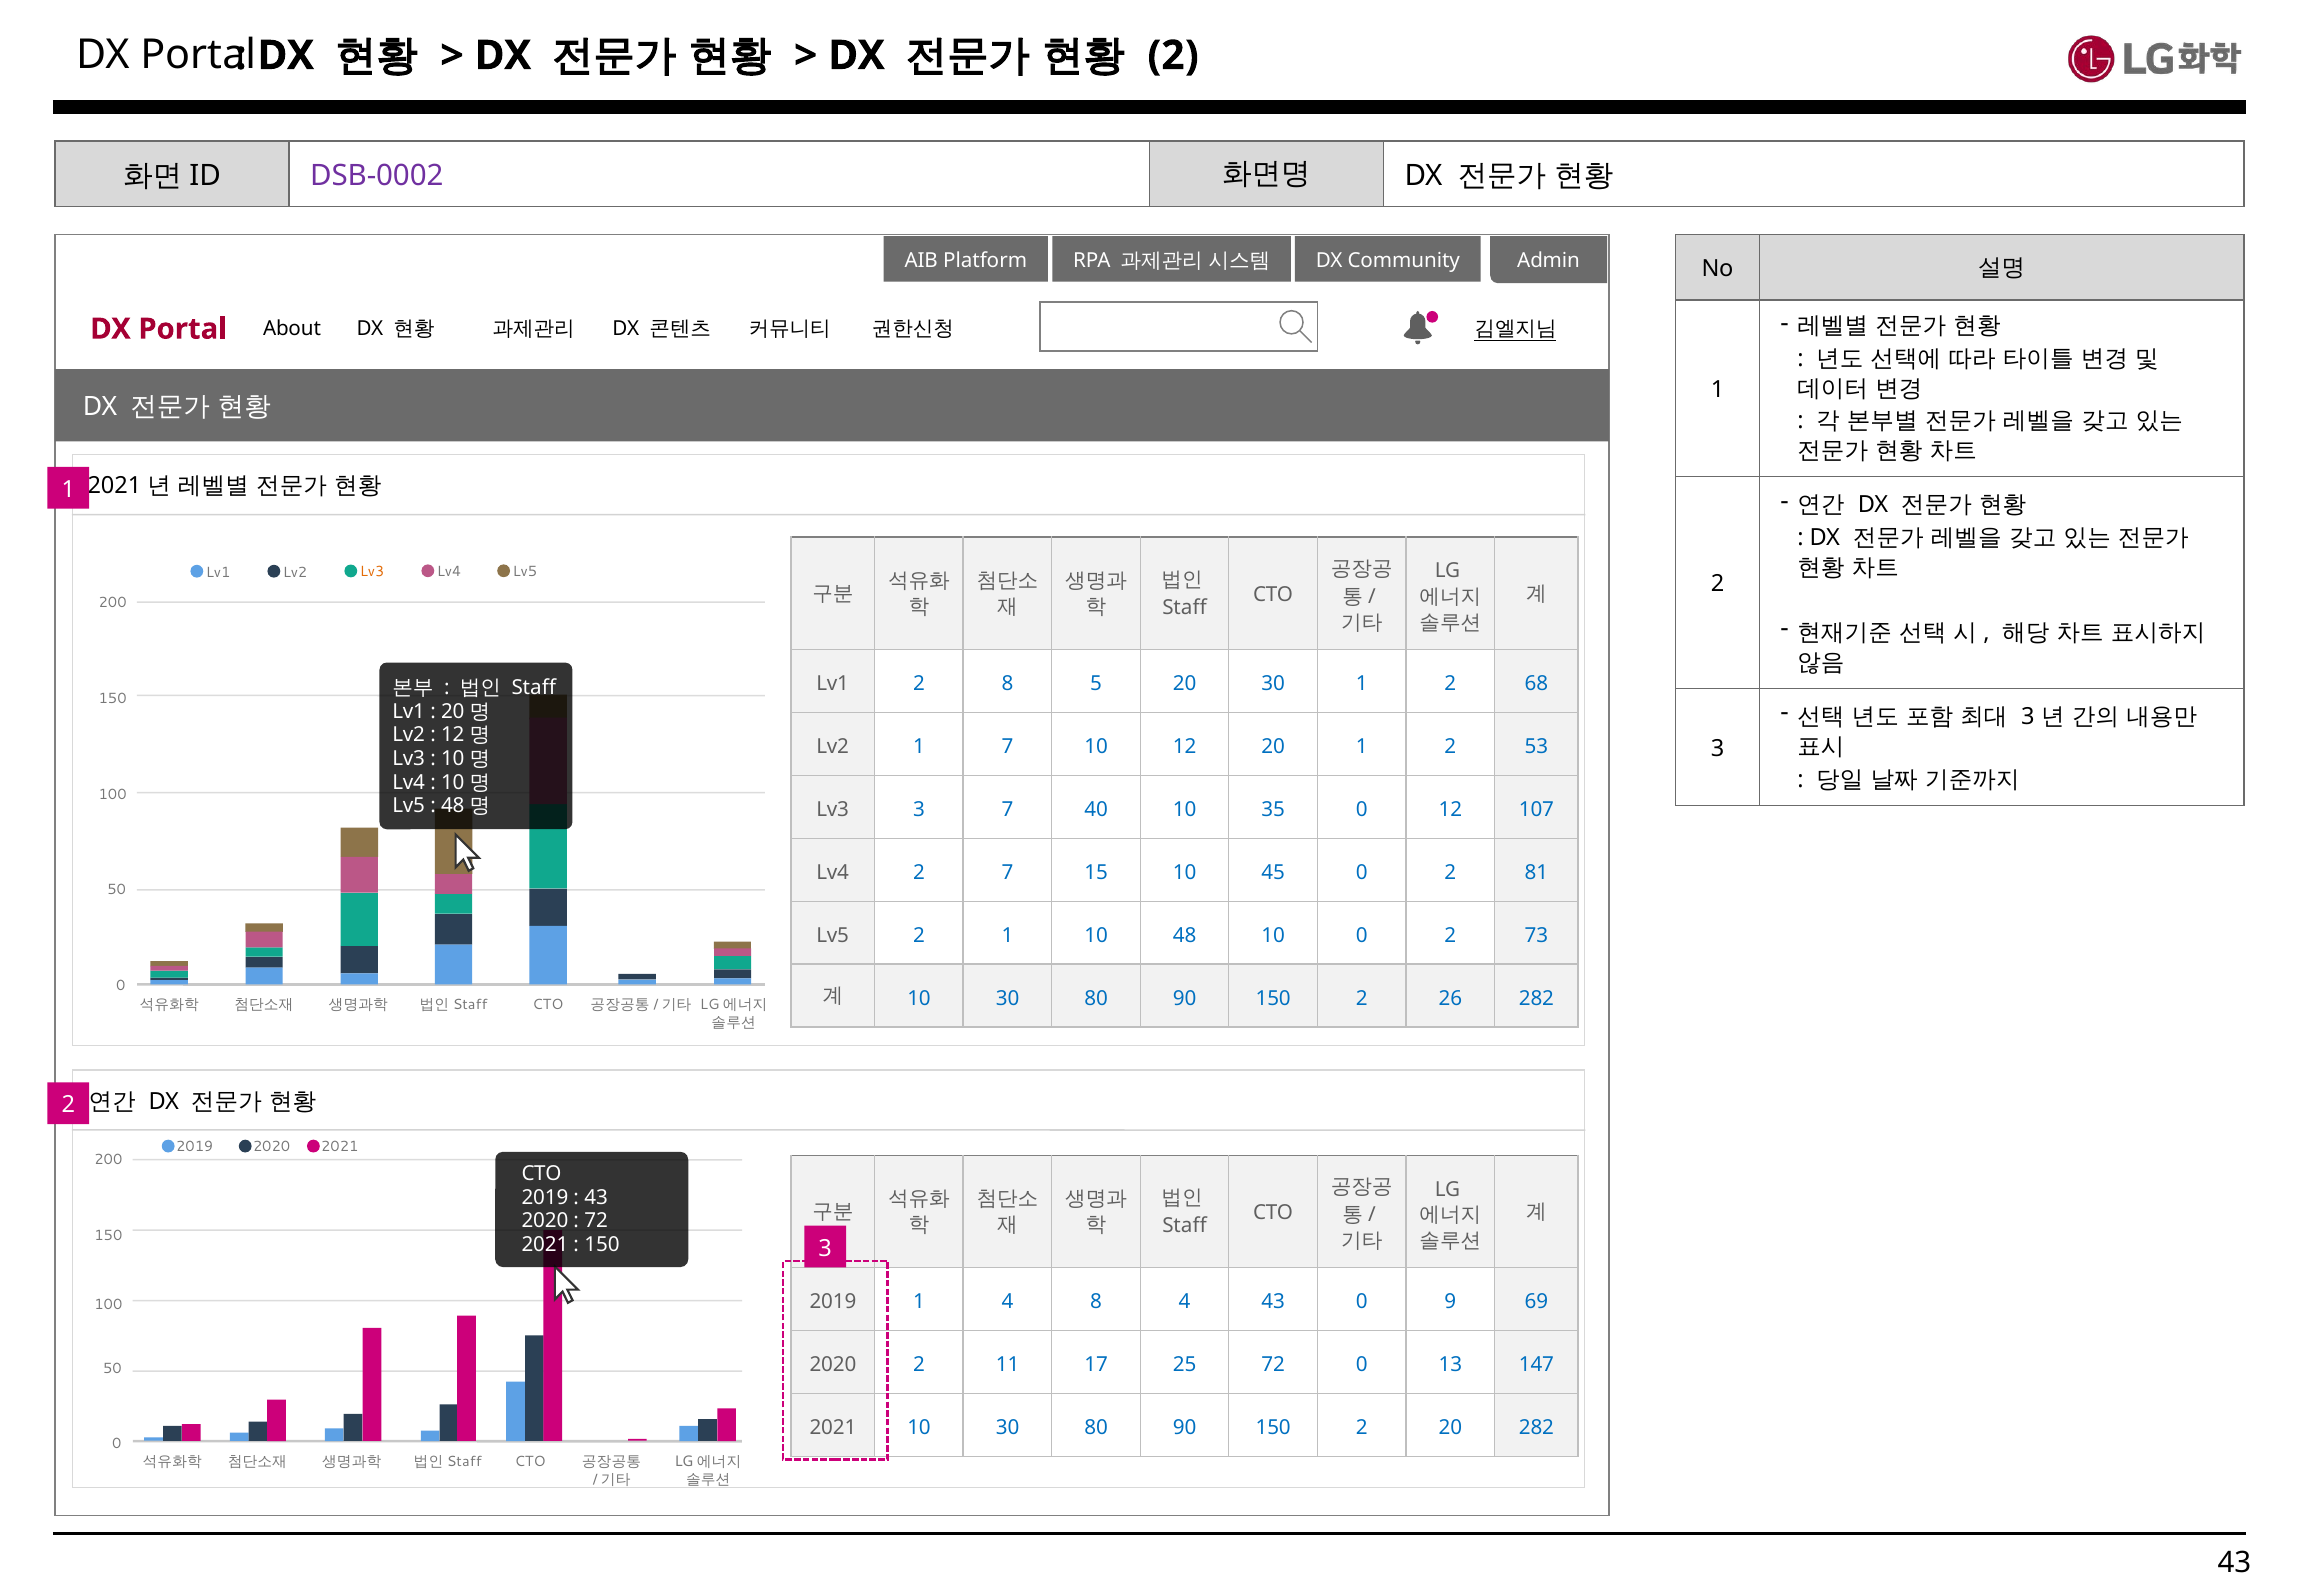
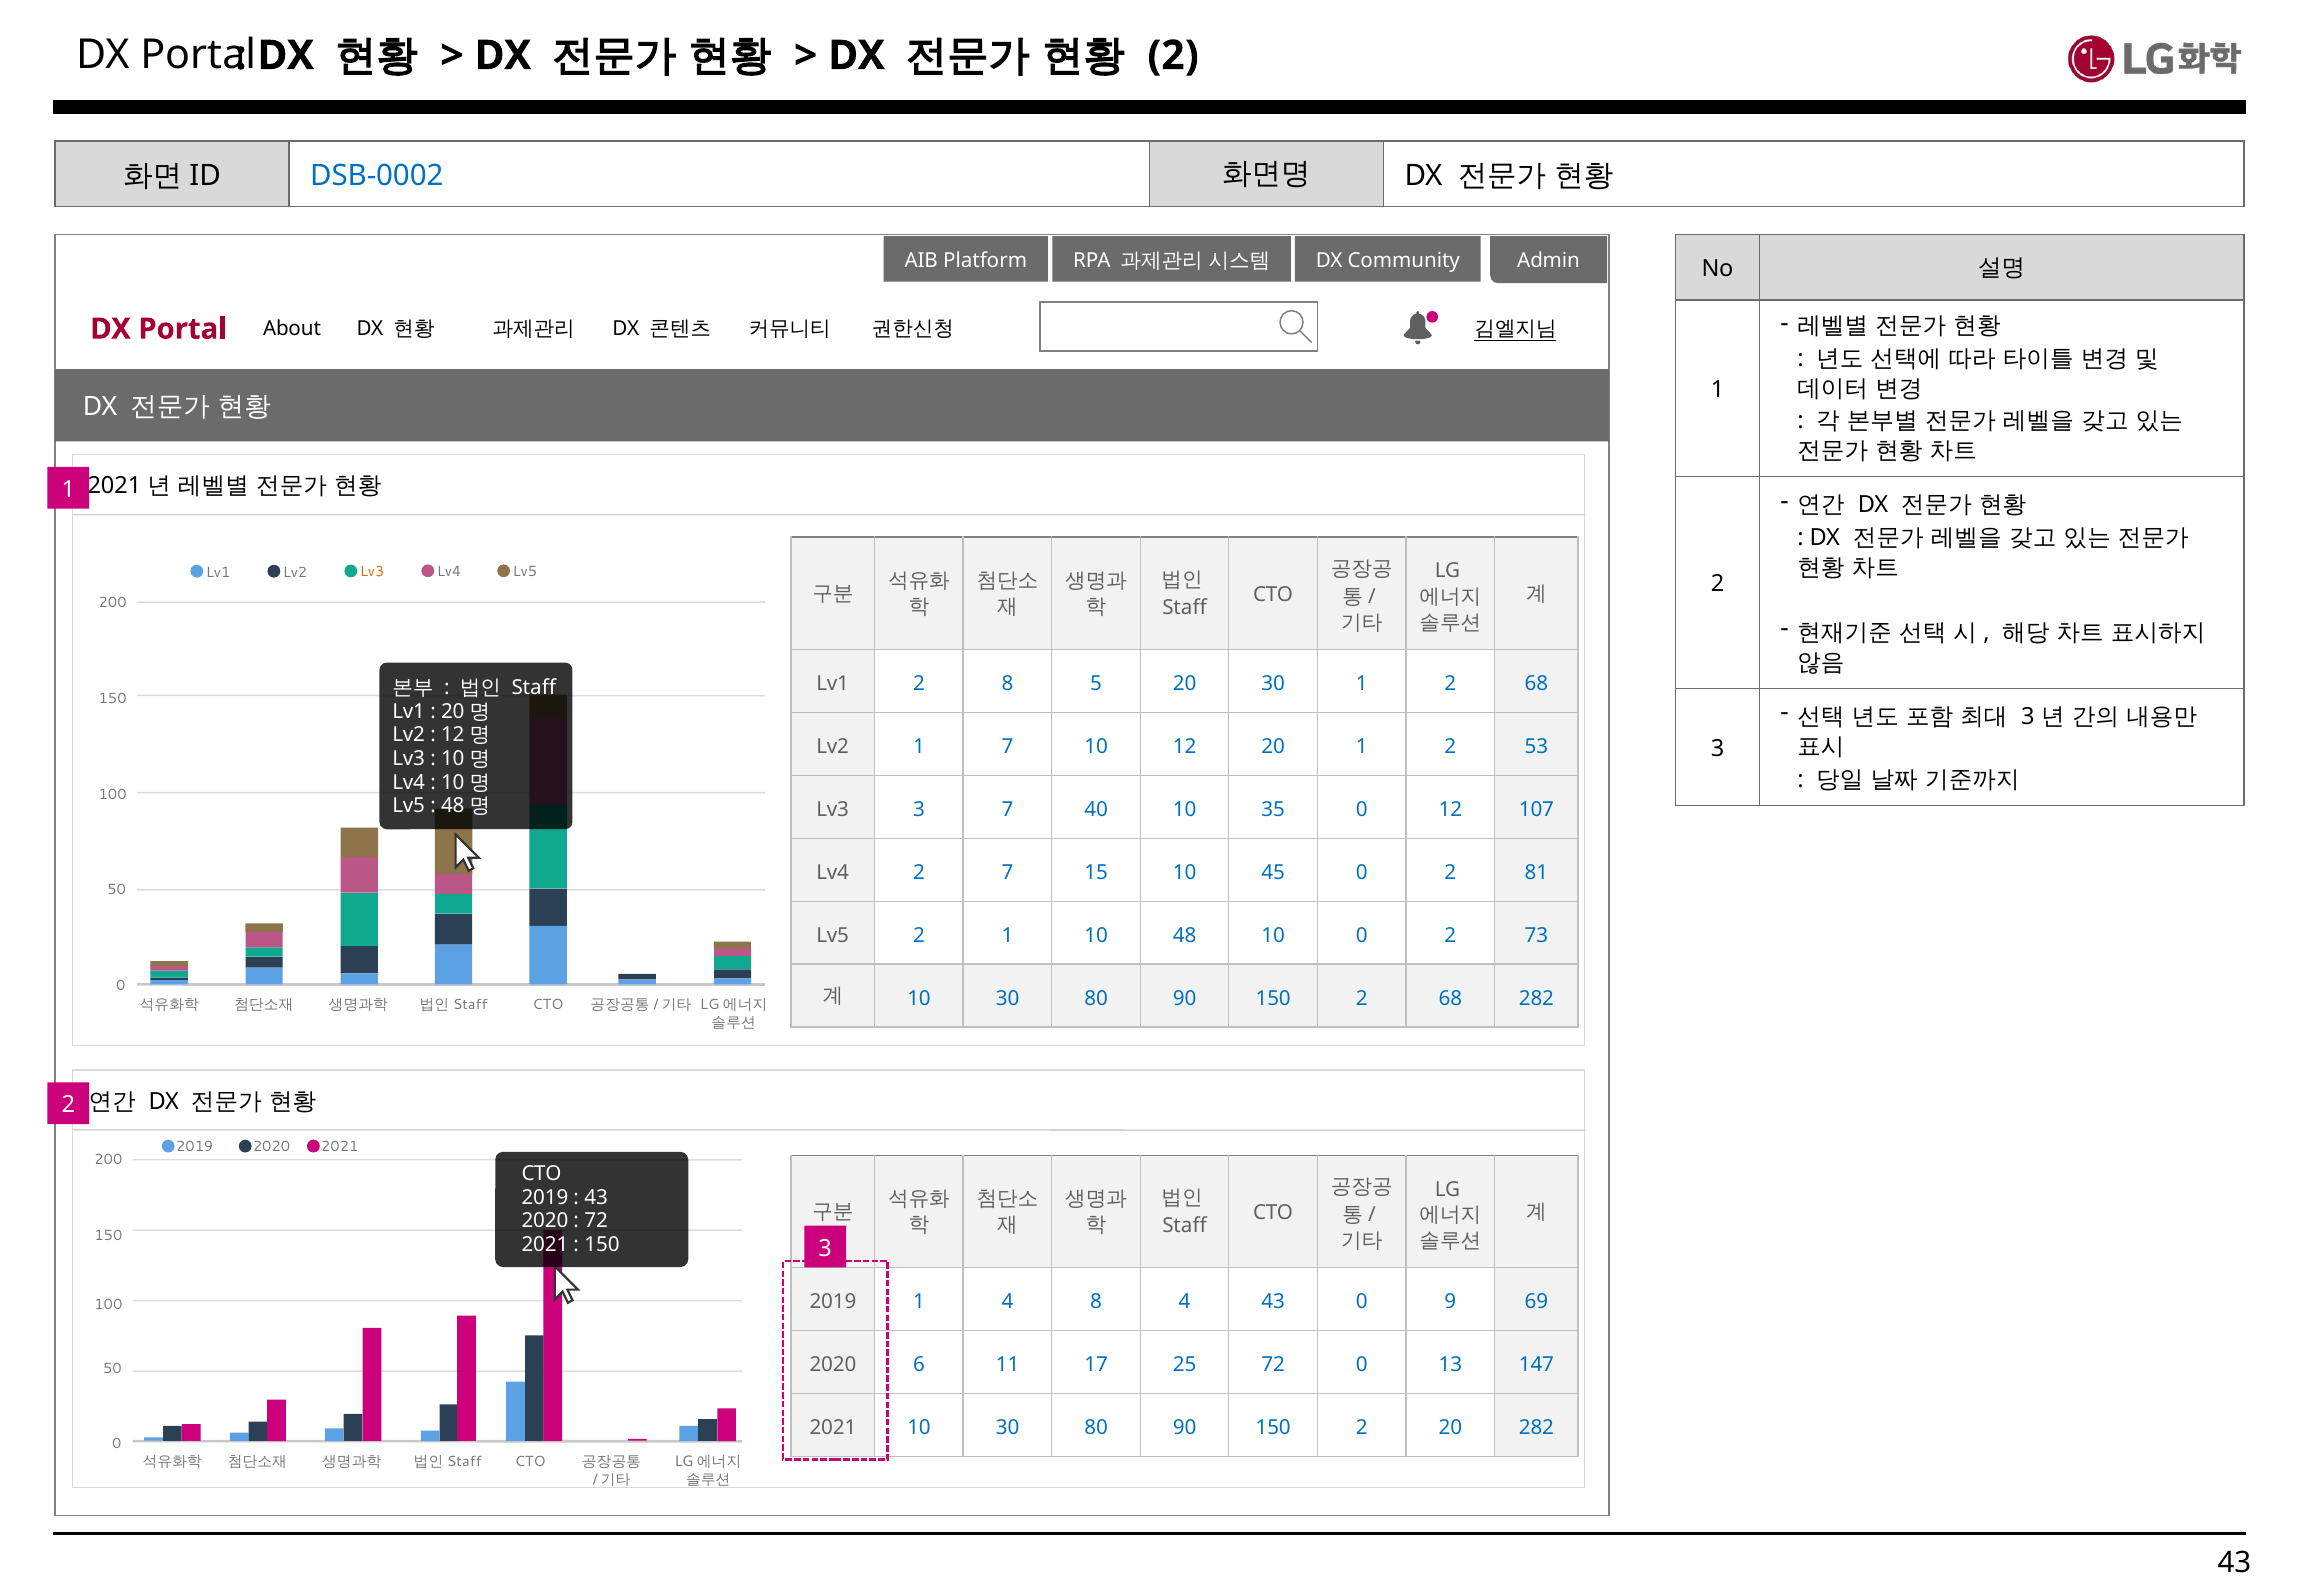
DSB-0002 colour: purple -> blue (377, 175)
150 2 26: 26 -> 68 (1450, 998)
2020 2: 2 -> 6 (919, 1364)
